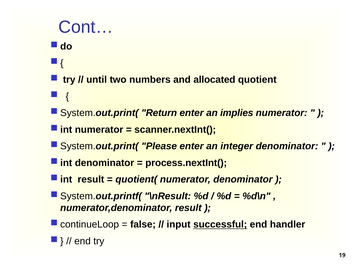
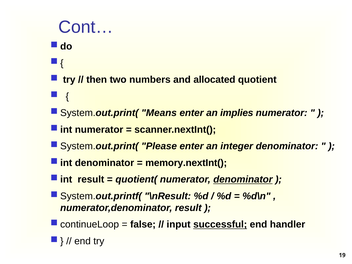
until: until -> then (97, 80)
Return: Return -> Means (159, 113)
process.nextInt(: process.nextInt( -> memory.nextInt( (186, 163)
denominator underline: none -> present (243, 179)
